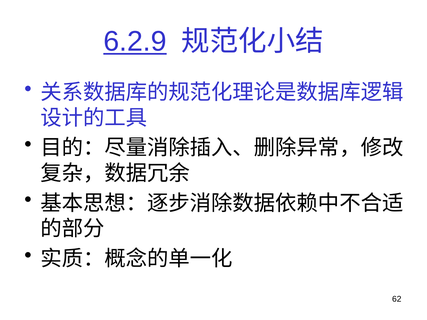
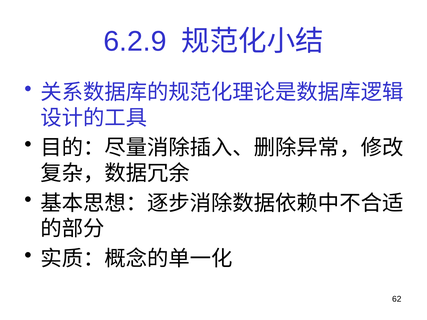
6.2.9 underline: present -> none (135, 41)
